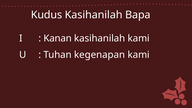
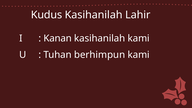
Bapa: Bapa -> Lahir (138, 15)
kegenapan: kegenapan -> berhimpun (100, 55)
